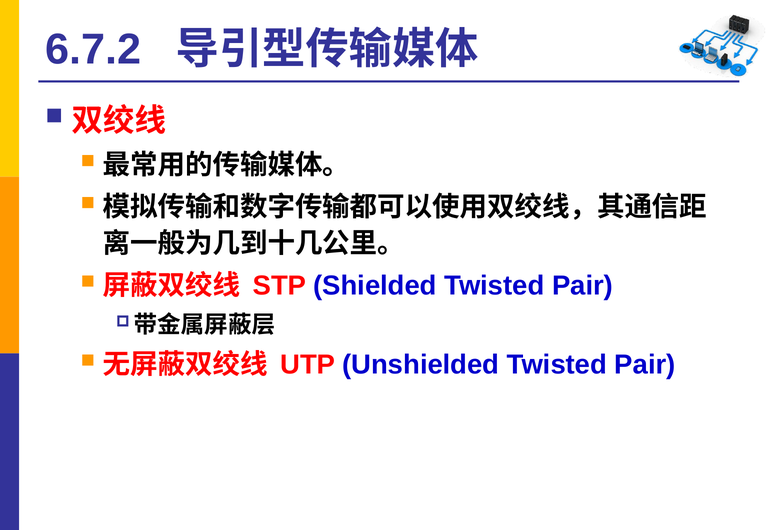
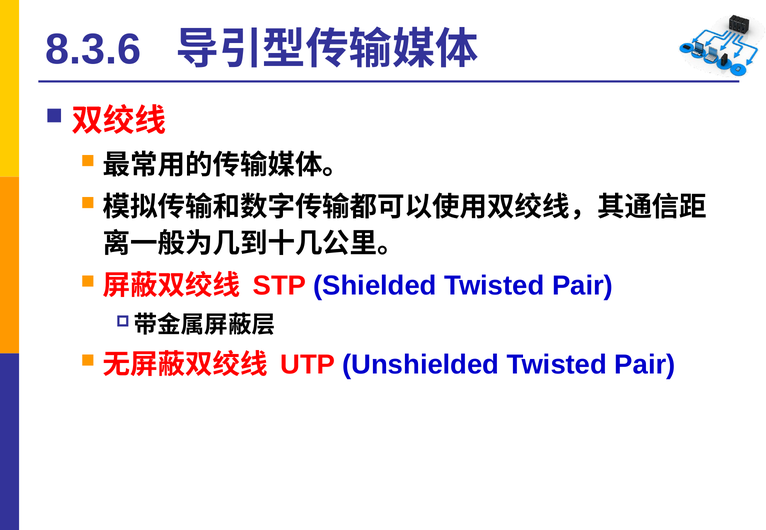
6.7.2: 6.7.2 -> 8.3.6 (93, 49)
